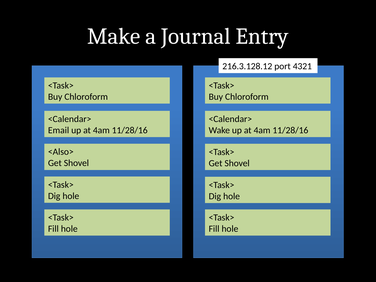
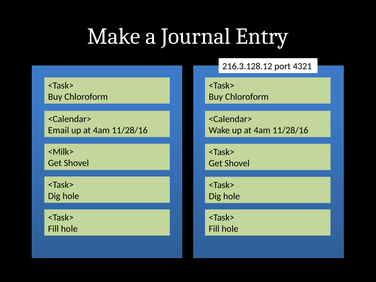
<Also>: <Also> -> <Milk> (61, 152)
